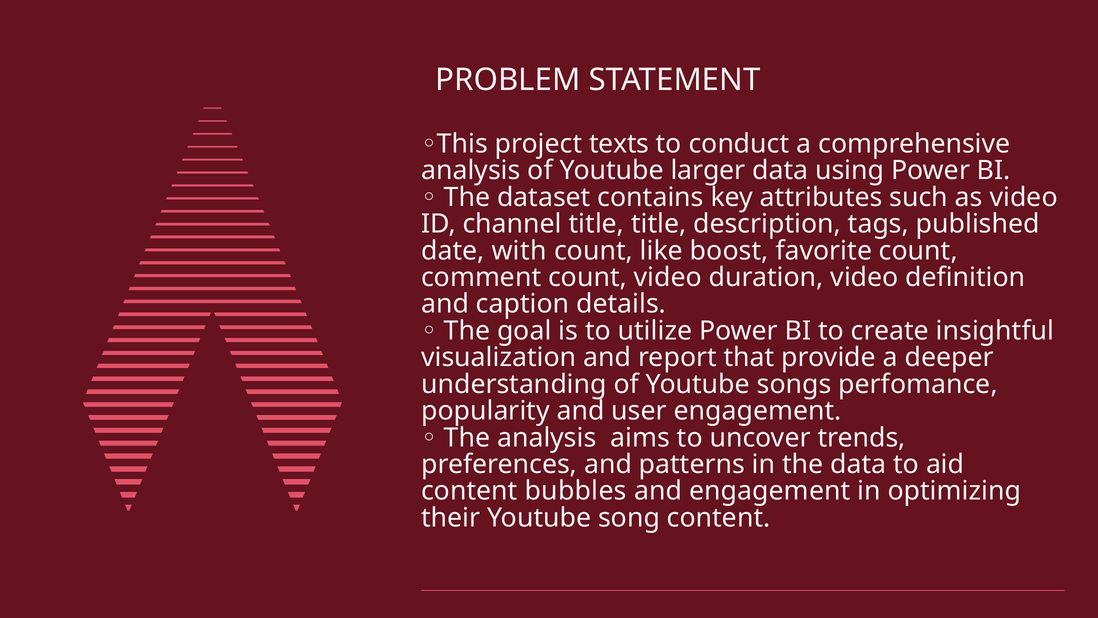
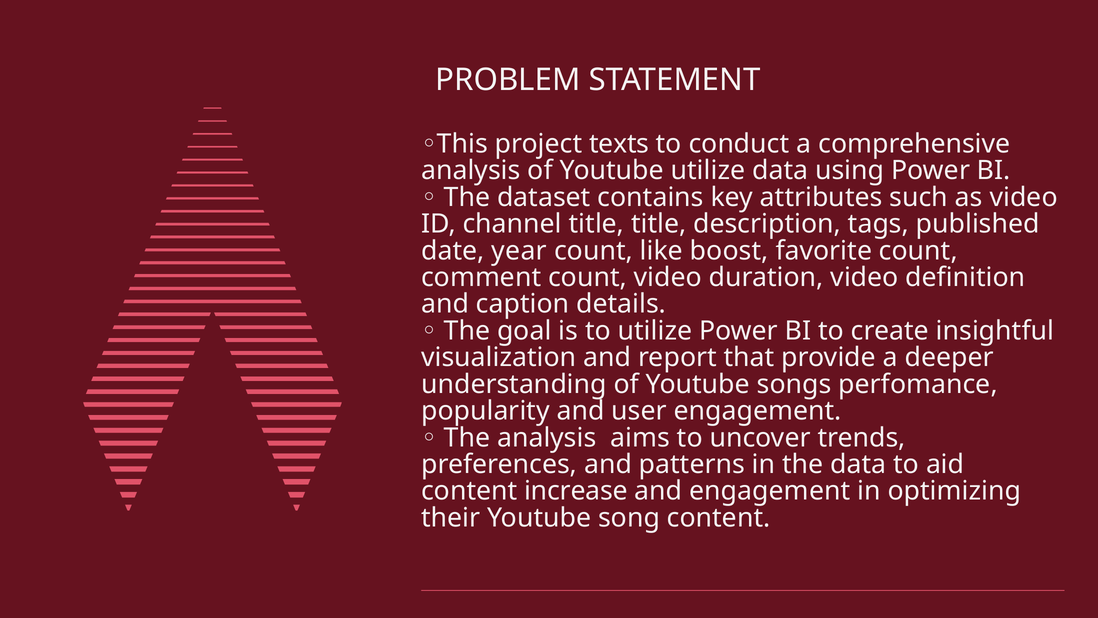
Youtube larger: larger -> utilize (708, 171)
with: with -> year (519, 251)
bubbles: bubbles -> increase (576, 491)
